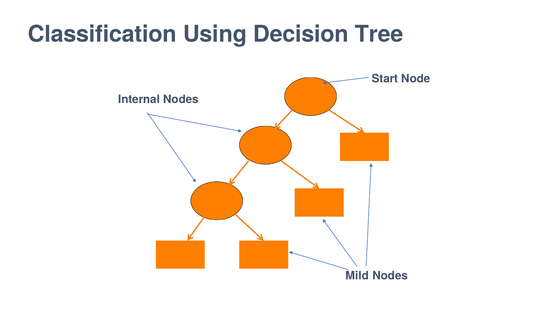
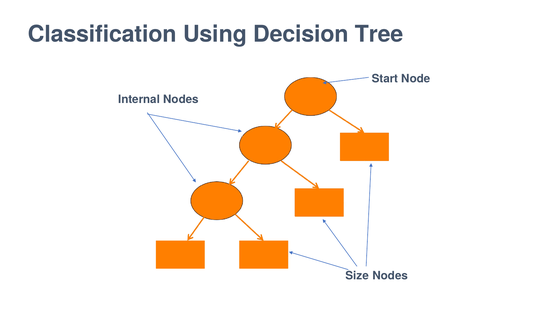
Mild: Mild -> Size (357, 276)
